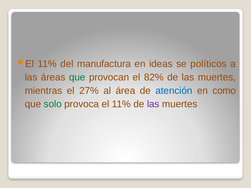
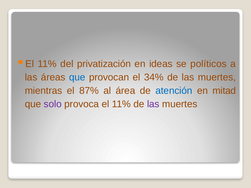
manufactura: manufactura -> privatización (104, 64)
que colour: green -> blue (77, 77)
82%: 82% -> 34% (154, 77)
27%: 27% -> 87% (89, 91)
como: como -> mitad (224, 91)
solo colour: green -> purple (53, 104)
